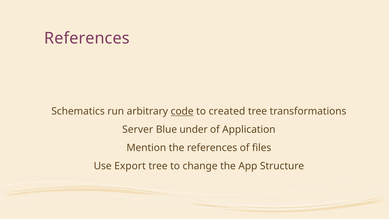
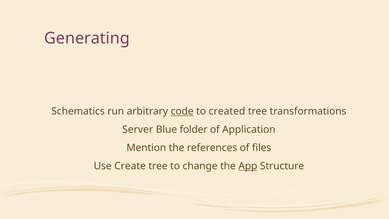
References: References -> Generating (87, 38)
under: under -> folder (194, 129)
Export: Export -> Create (130, 166)
App underline: none -> present (248, 166)
